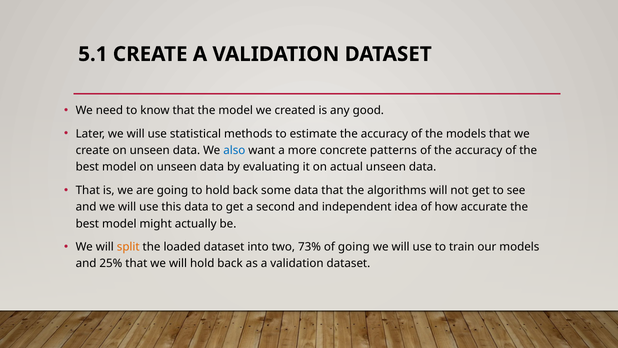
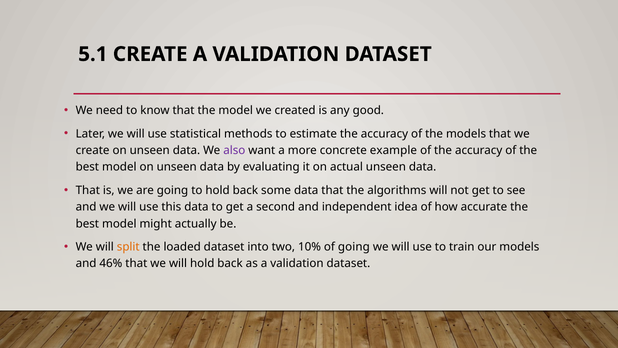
also colour: blue -> purple (234, 150)
patterns: patterns -> example (393, 150)
73%: 73% -> 10% (310, 247)
25%: 25% -> 46% (111, 263)
